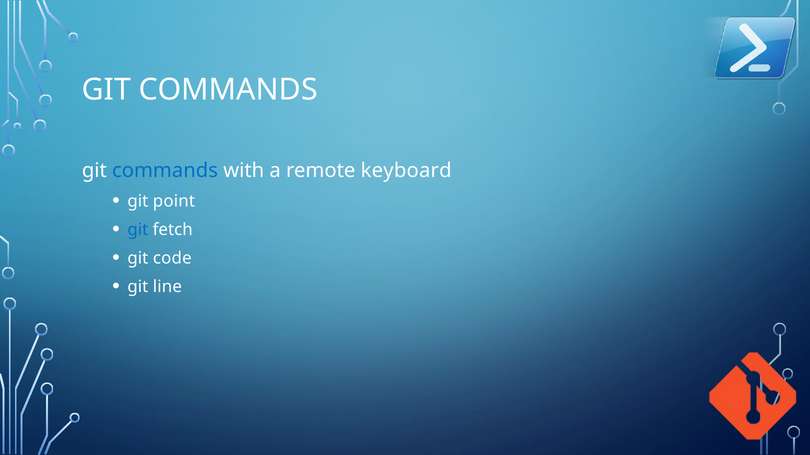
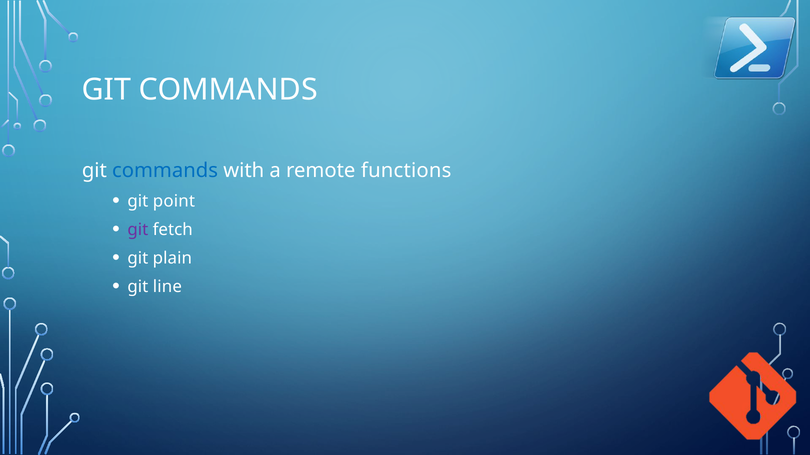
keyboard: keyboard -> functions (406, 171)
git colour: blue -> purple (138, 230)
code: code -> plain (172, 258)
